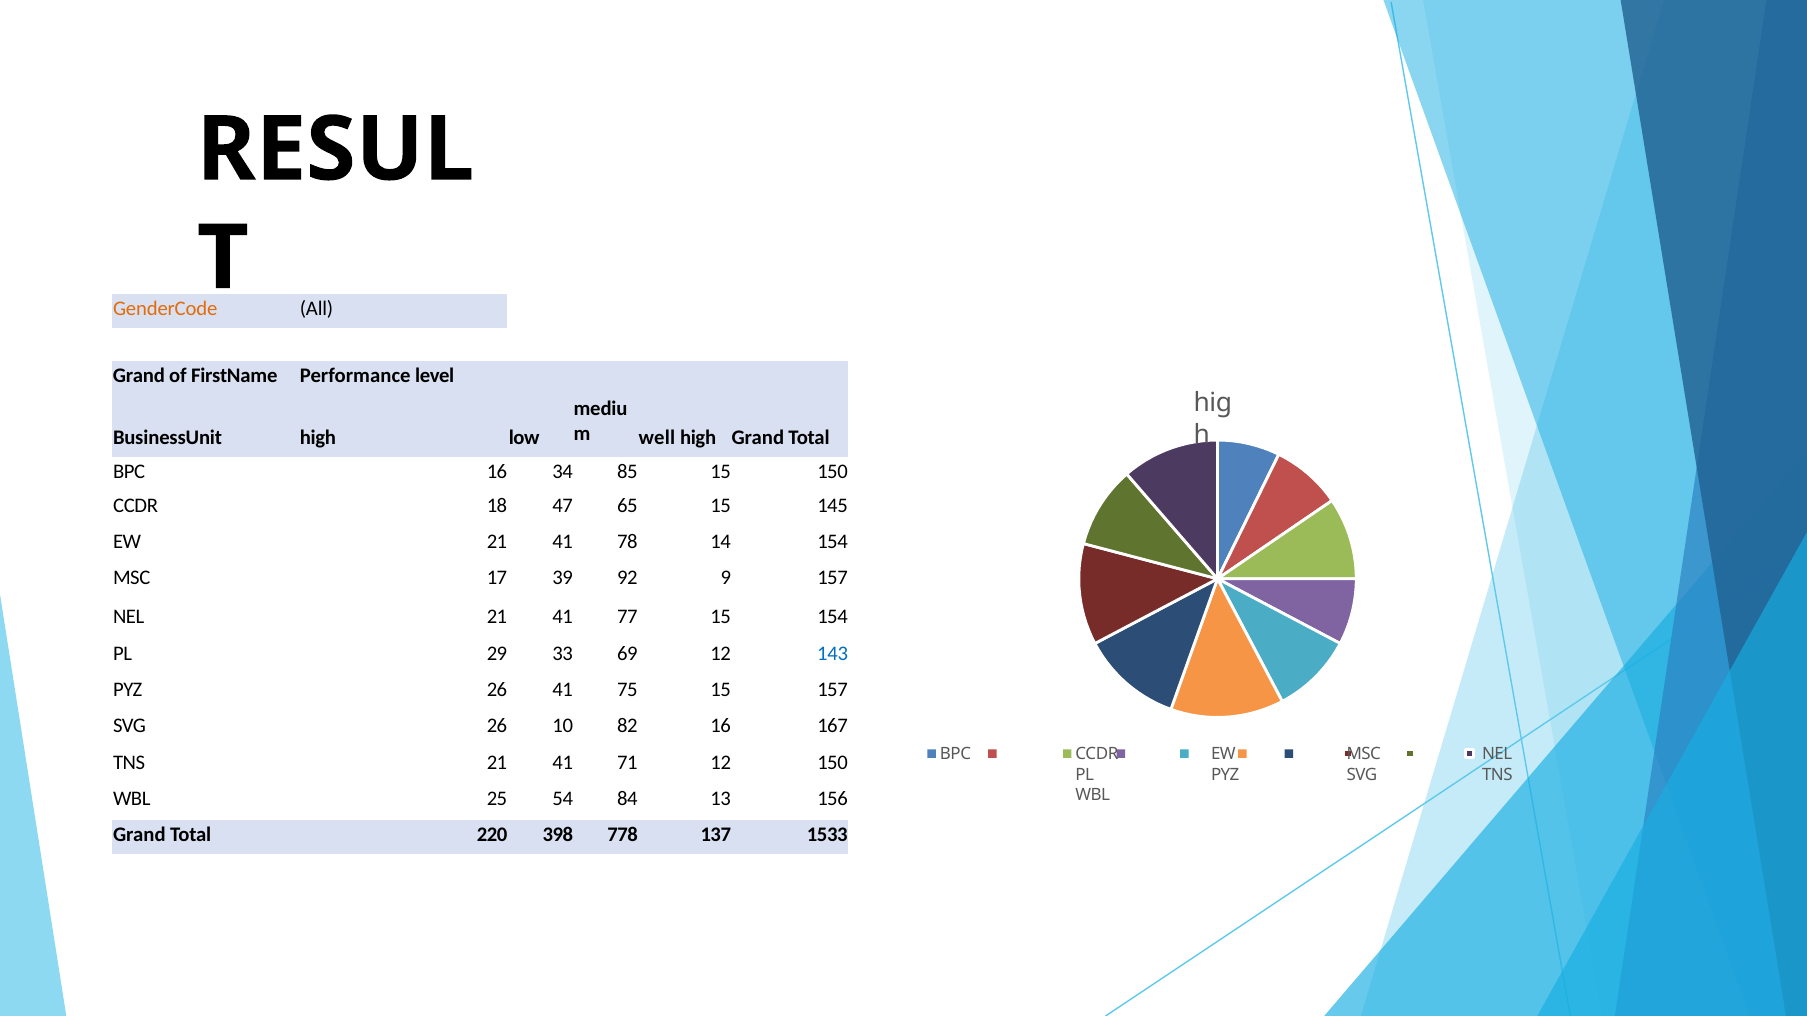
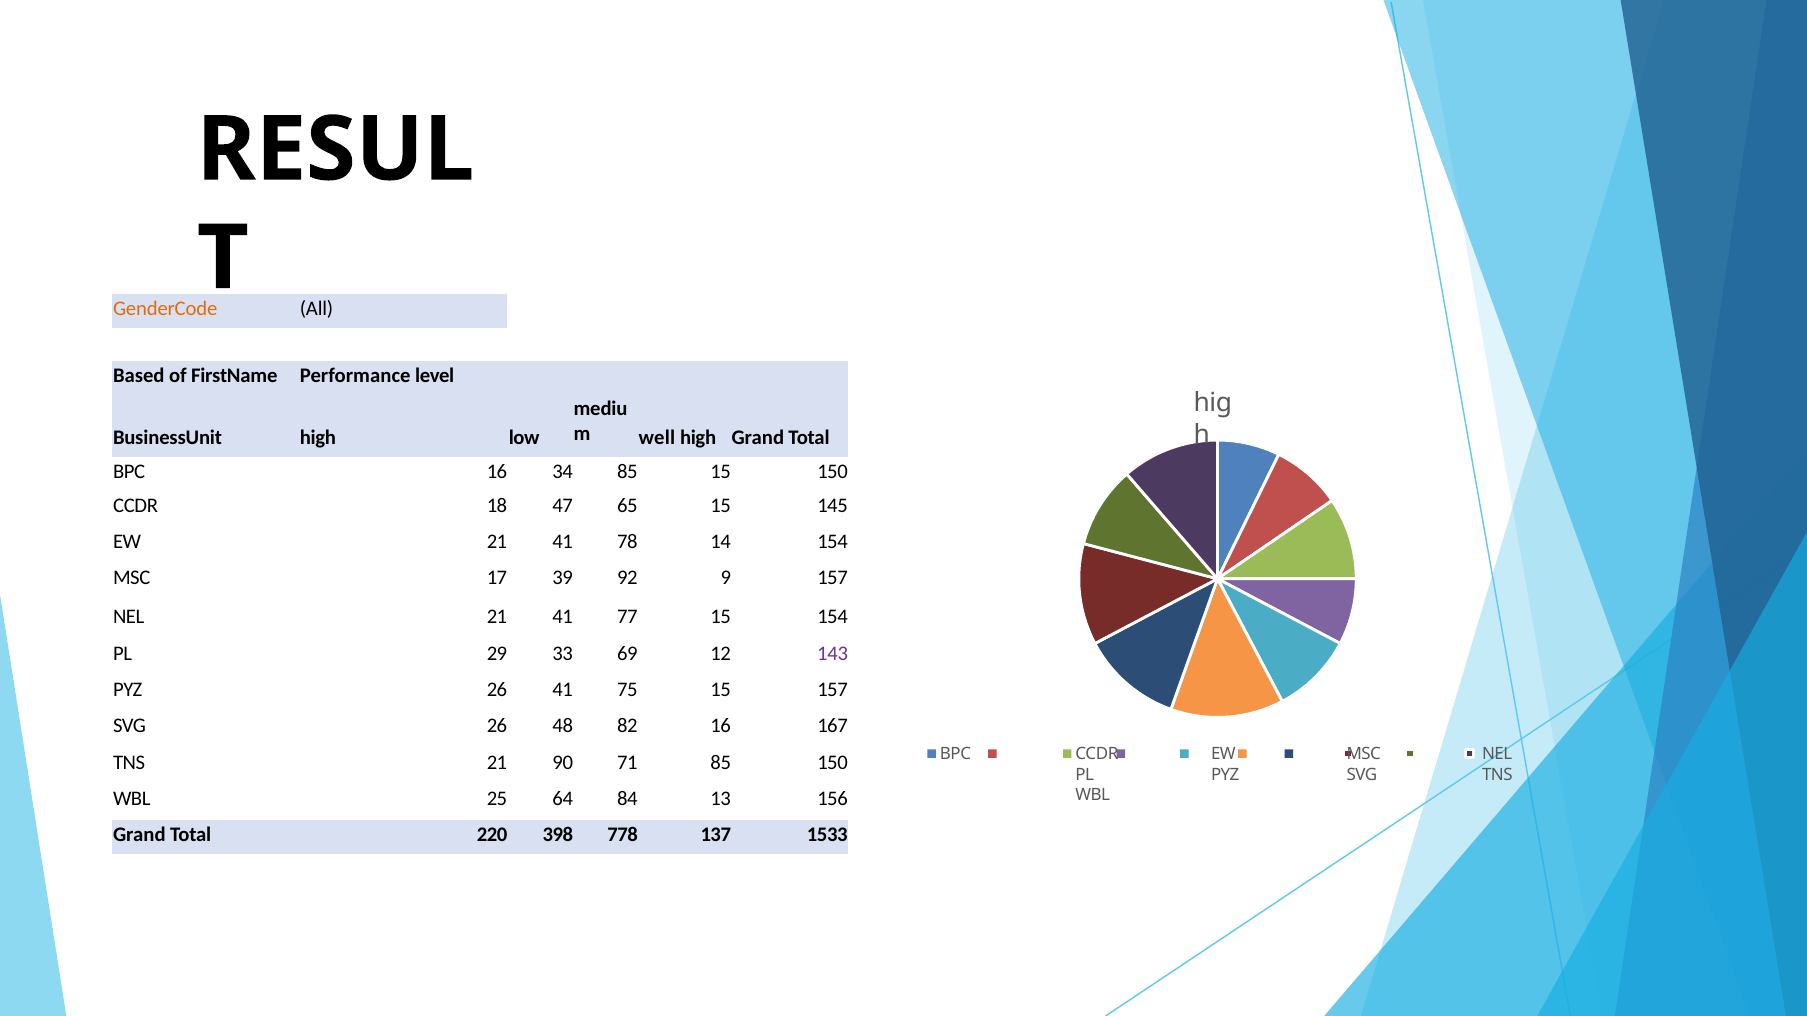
Grand: Grand -> Based (139, 375)
143 colour: blue -> purple (833, 654)
10: 10 -> 48 (563, 726)
TNS 21 41: 41 -> 90 (563, 763)
71 12: 12 -> 85 (721, 763)
54: 54 -> 64 (563, 799)
